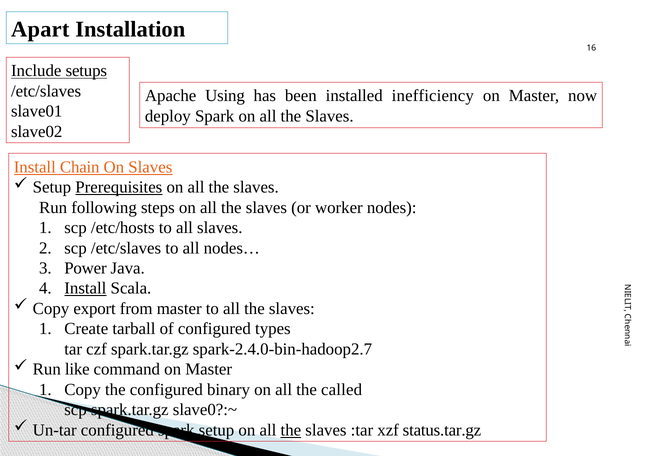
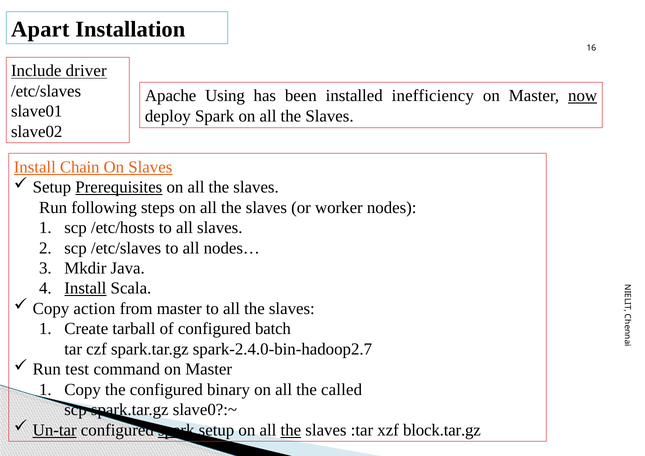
setups: setups -> driver (86, 71)
now underline: none -> present (583, 96)
Power: Power -> Mkdir (85, 268)
export: export -> action (94, 309)
types: types -> batch (273, 329)
like: like -> test (77, 369)
Un-tar underline: none -> present (55, 430)
spark underline: none -> present (176, 430)
status.tar.gz: status.tar.gz -> block.tar.gz (442, 430)
